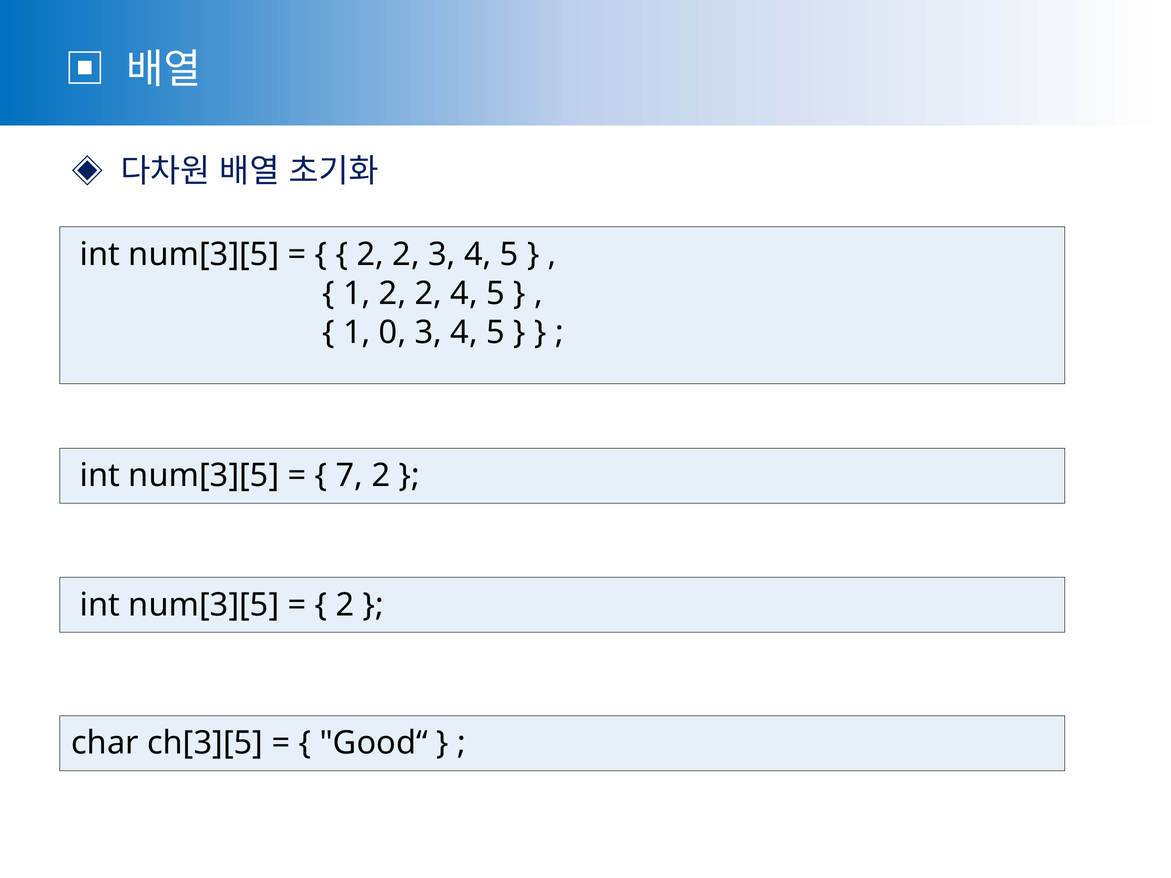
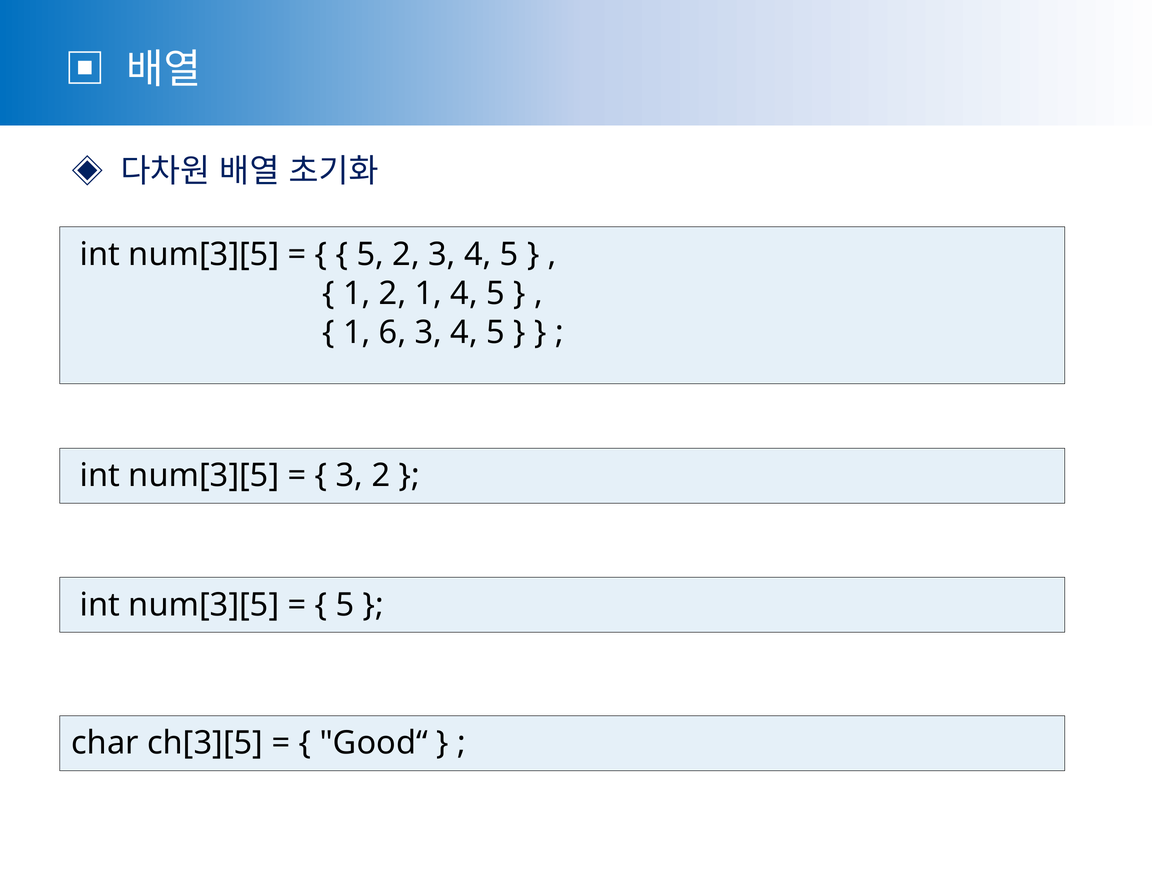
2: 2 -> 5 (370, 255)
1 2 2: 2 -> 1 (428, 294)
0: 0 -> 6 (393, 333)
7: 7 -> 3 (349, 476)
2: 2 -> 5 (345, 605)
